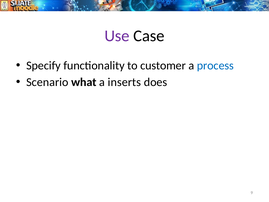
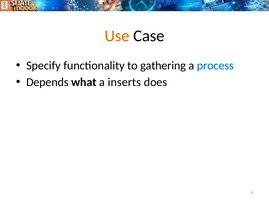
Use colour: purple -> orange (117, 36)
customer: customer -> gathering (163, 65)
Scenario: Scenario -> Depends (47, 82)
